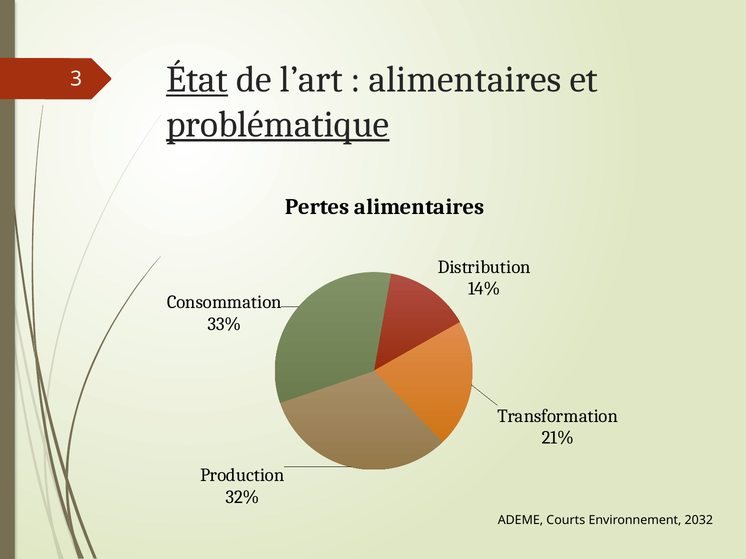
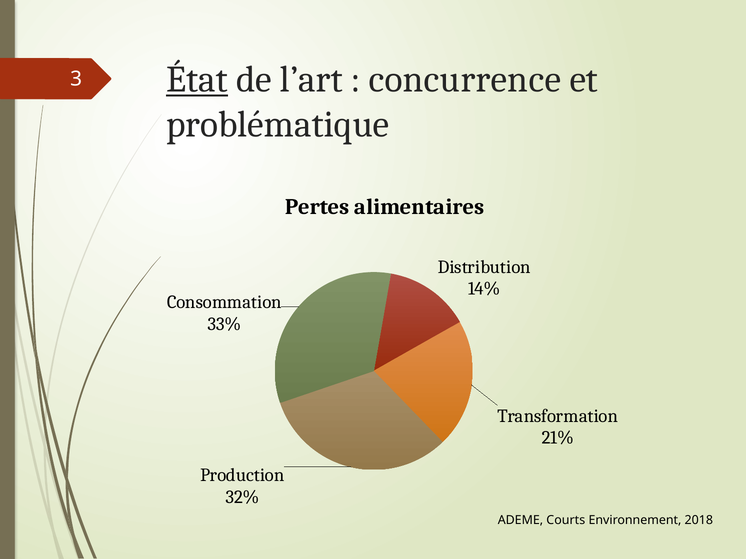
alimentaires: alimentaires -> concurrence (465, 80)
problématique underline: present -> none (278, 124)
2032: 2032 -> 2018 (699, 521)
